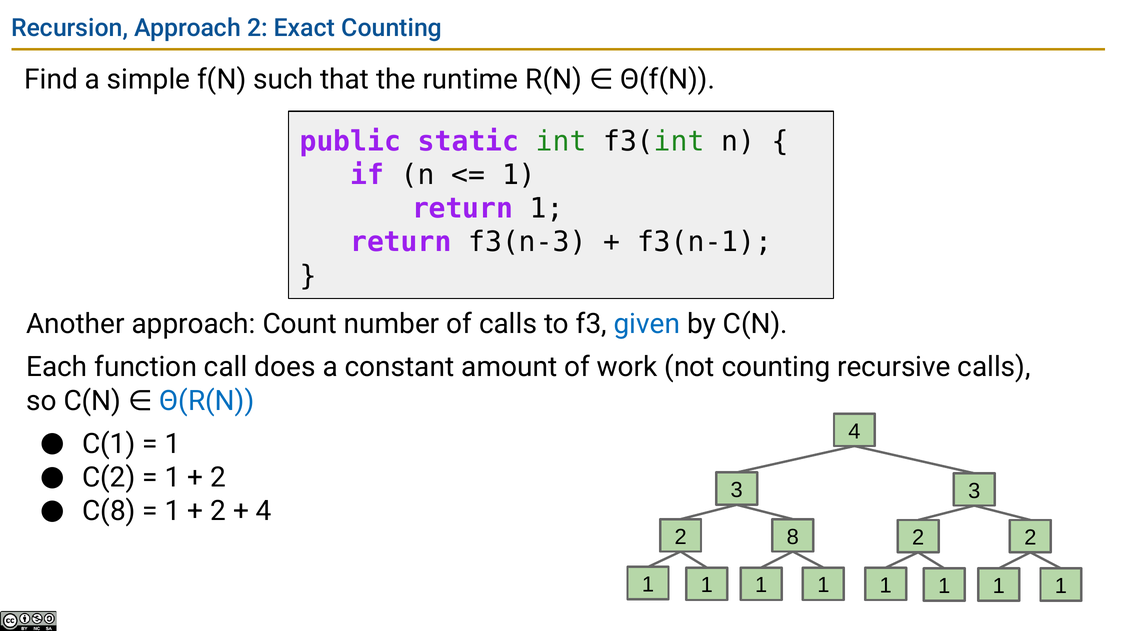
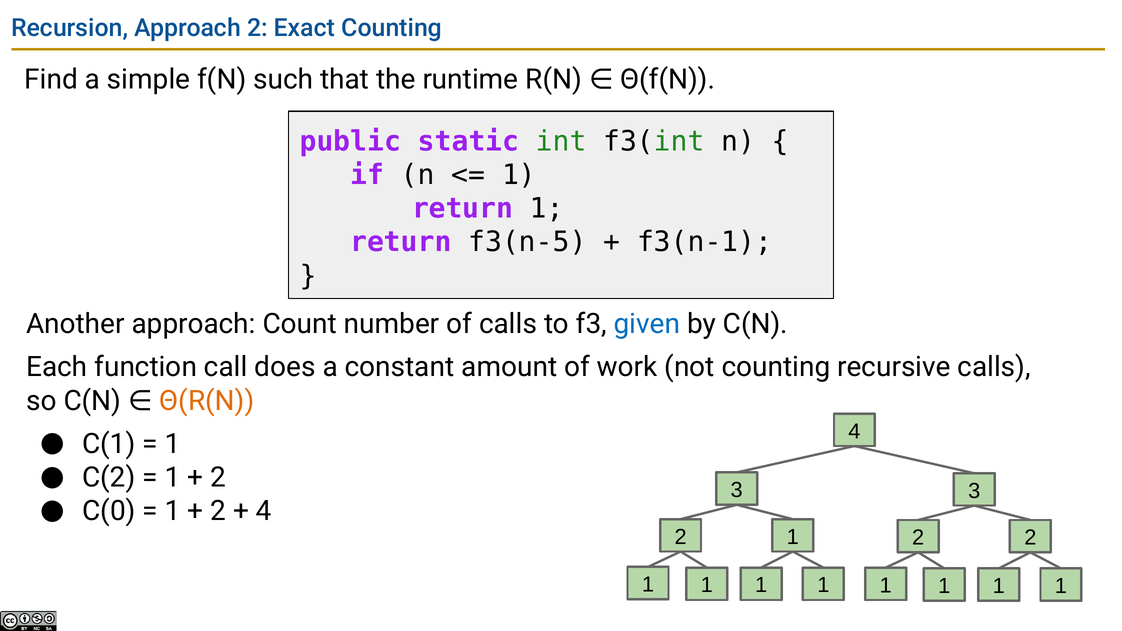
f3(n-3: f3(n-3 -> f3(n-5 (527, 242)
Θ(R(N colour: blue -> orange (207, 401)
C(8: C(8 -> C(0 (109, 511)
8: 8 -> 1 (793, 537)
